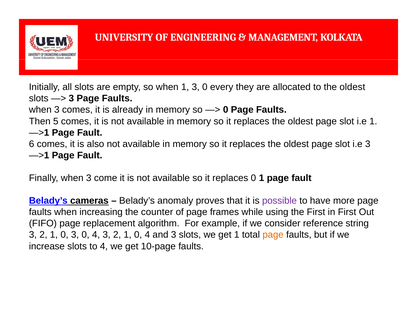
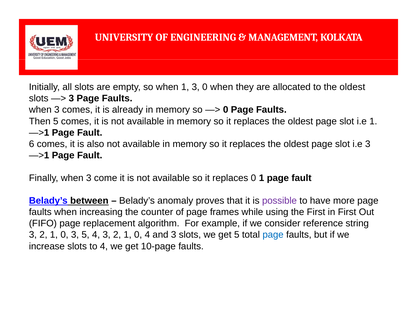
0 every: every -> when (222, 87)
cameras: cameras -> between (89, 201)
0 3 0: 0 -> 5 (85, 235)
get 1: 1 -> 5 (237, 235)
page colour: orange -> blue (273, 235)
